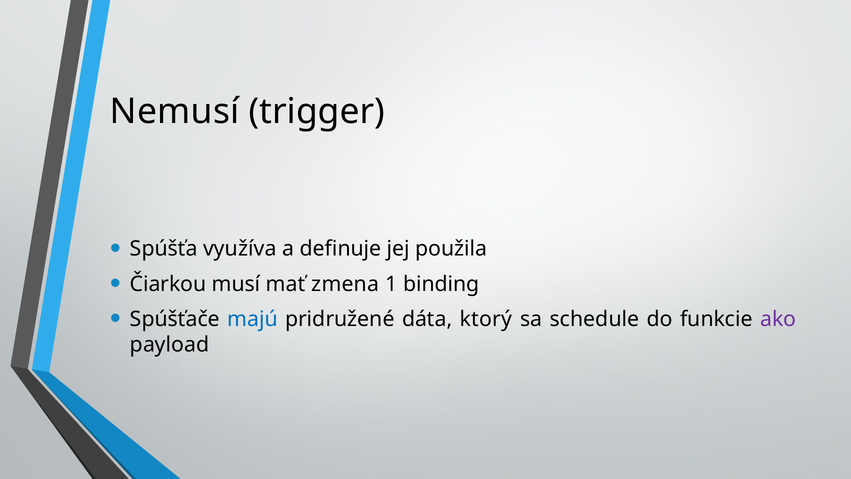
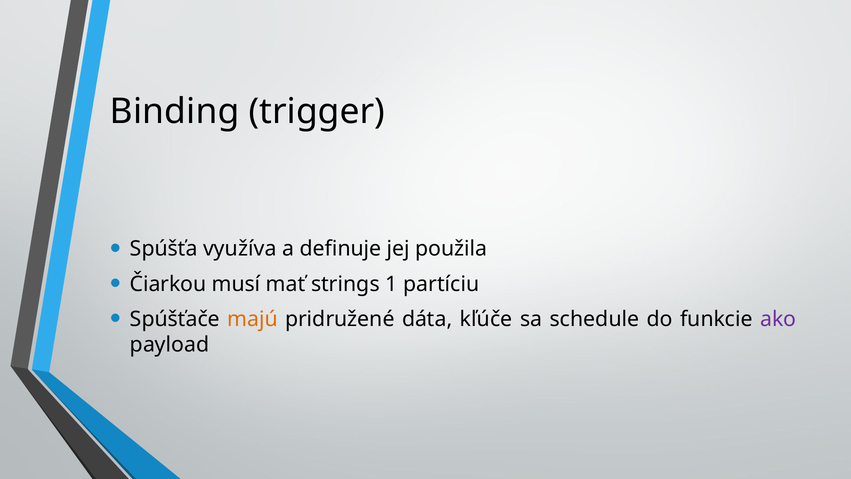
Nemusí: Nemusí -> Binding (175, 112)
zmena: zmena -> strings (345, 284)
binding: binding -> partíciu (441, 284)
majú colour: blue -> orange (252, 319)
ktorý: ktorý -> kľúče (486, 319)
